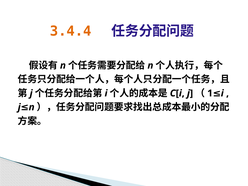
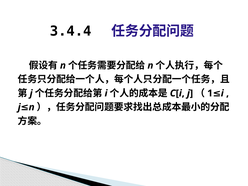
3.4.4 colour: orange -> black (71, 31)
